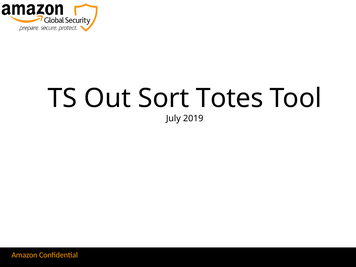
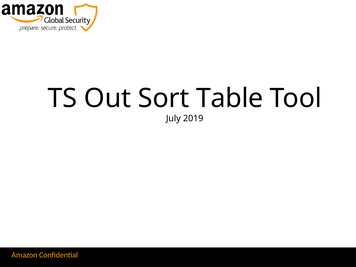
Totes: Totes -> Table (230, 98)
